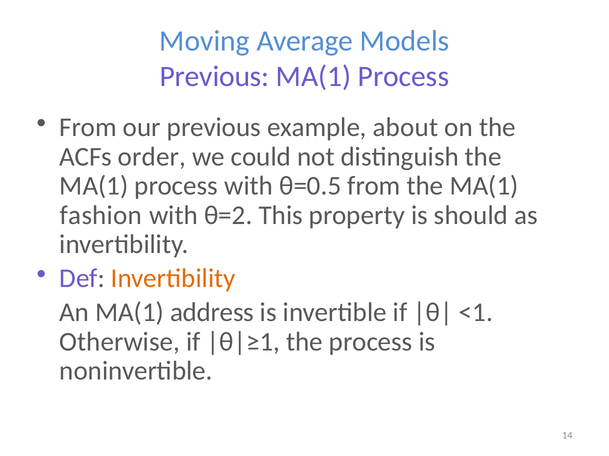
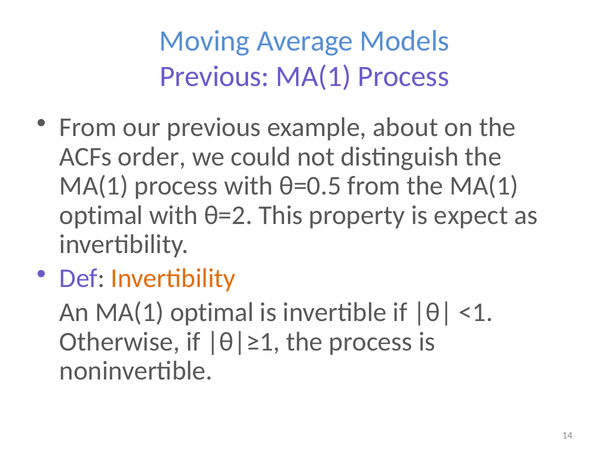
fashion: fashion -> optimal (101, 216)
should: should -> expect (471, 216)
An MA(1 address: address -> optimal (212, 313)
